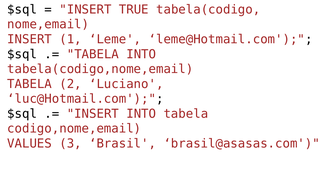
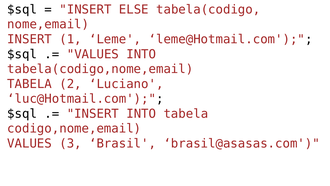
TRUE: TRUE -> ELSE (134, 9)
TABELA: TABELA -> VALUES (93, 54)
